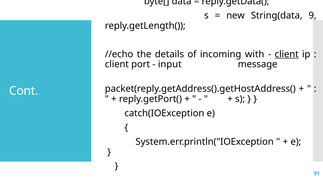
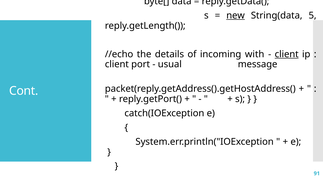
new underline: none -> present (236, 15)
9: 9 -> 5 (313, 15)
input: input -> usual (170, 64)
